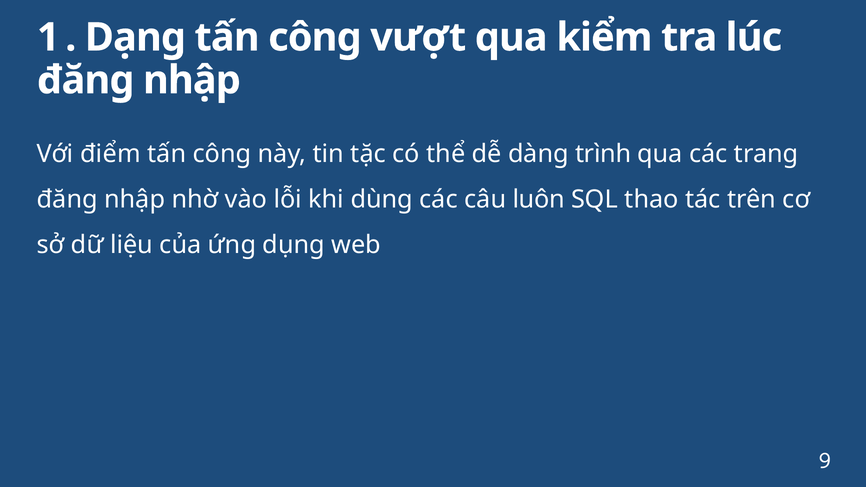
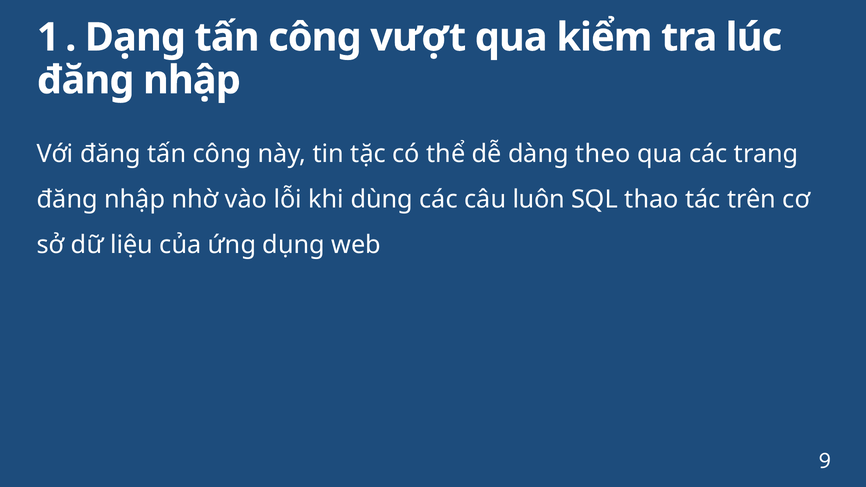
Với điểm: điểm -> đăng (110, 154)
trình: trình -> theo (603, 154)
